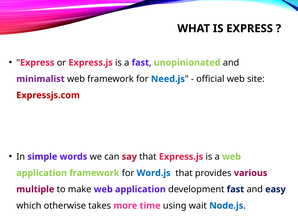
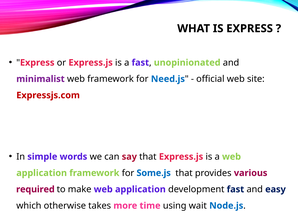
Word.js: Word.js -> Some.js (154, 173)
multiple: multiple -> required (35, 190)
